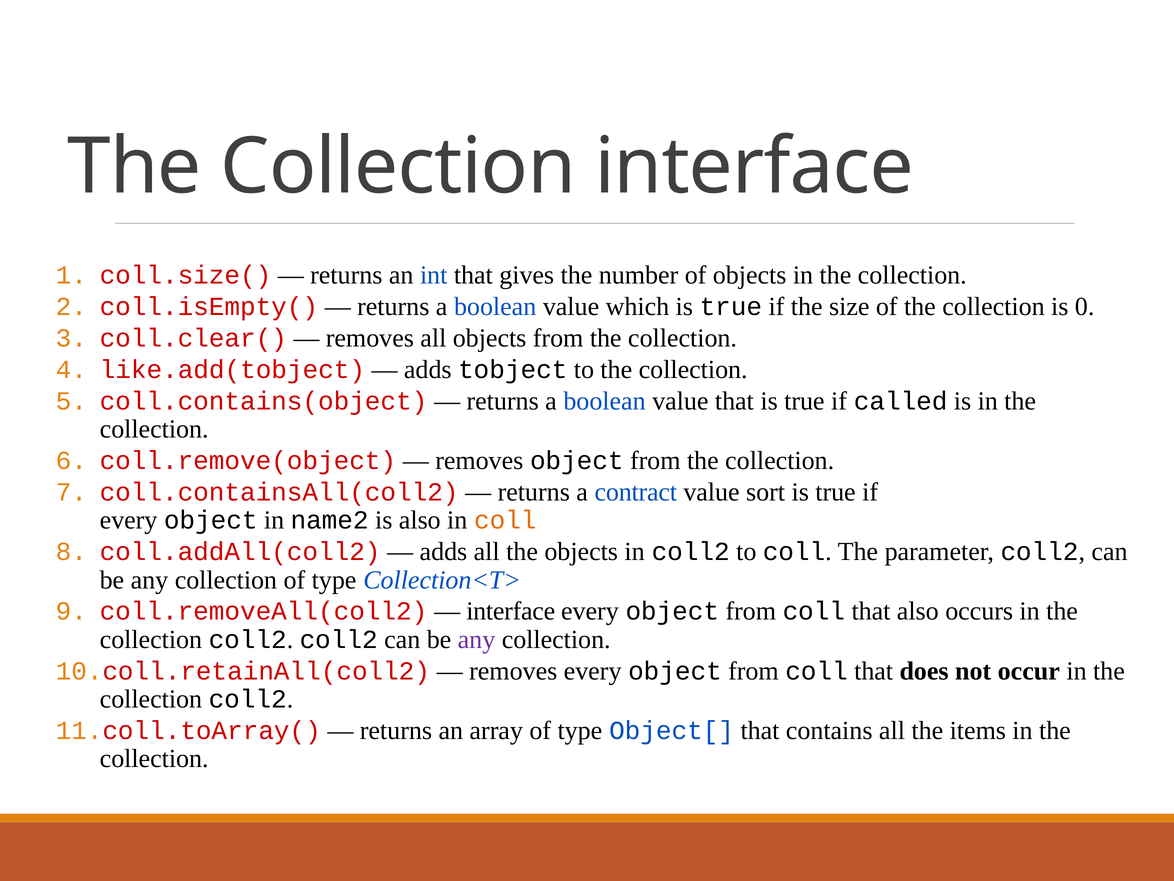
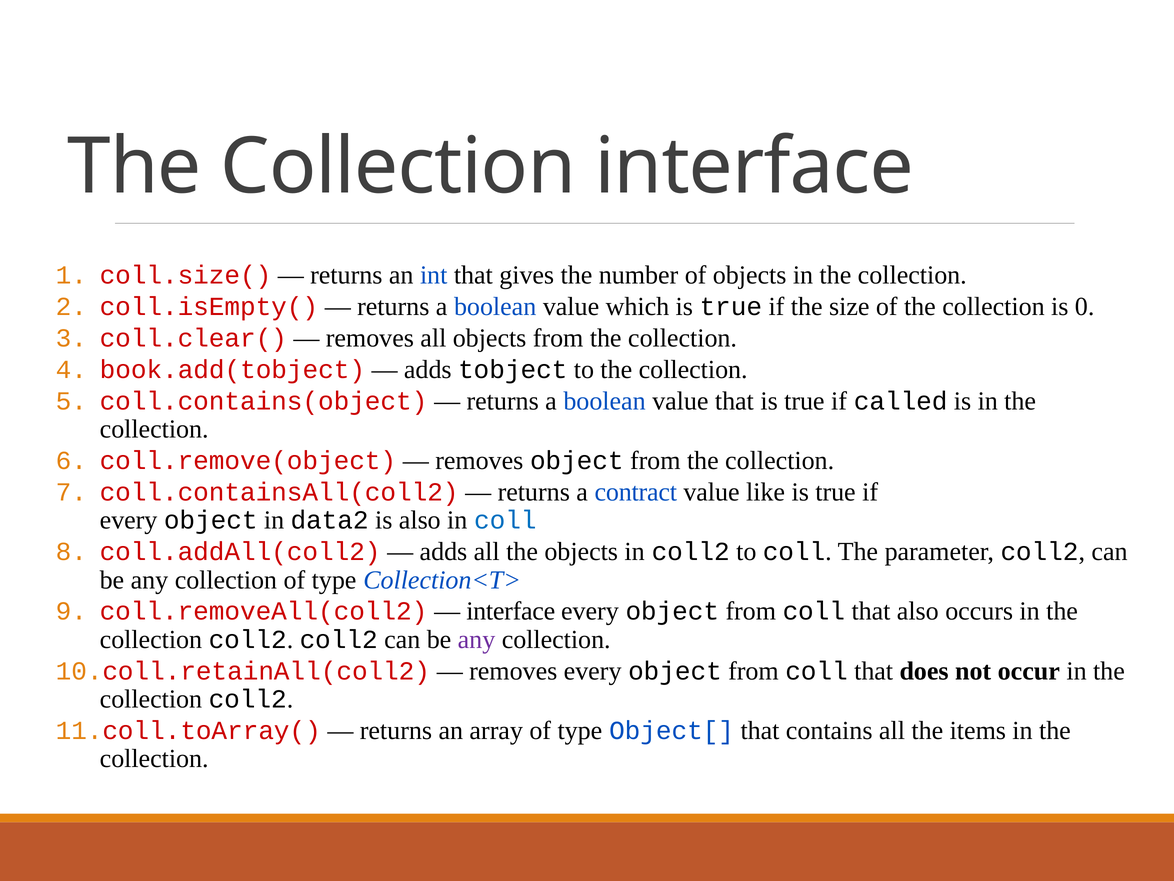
like.add(tobject: like.add(tobject -> book.add(tobject (232, 369)
sort: sort -> like (766, 492)
name2: name2 -> data2 (330, 520)
coll colour: orange -> blue (505, 520)
